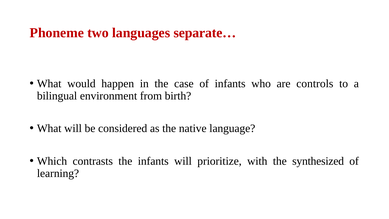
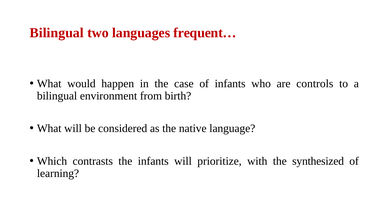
Phoneme: Phoneme -> Bilingual (57, 33)
separate…: separate… -> frequent… (205, 33)
